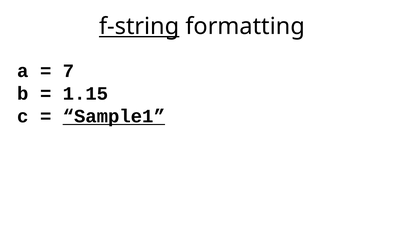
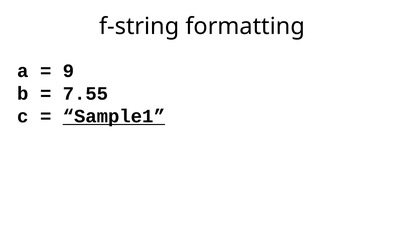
f-string underline: present -> none (139, 26)
7: 7 -> 9 (68, 71)
1.15: 1.15 -> 7.55 (85, 94)
